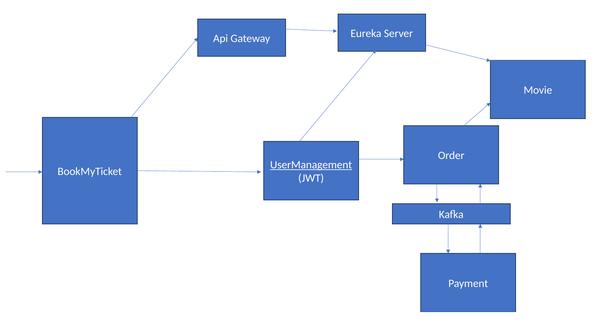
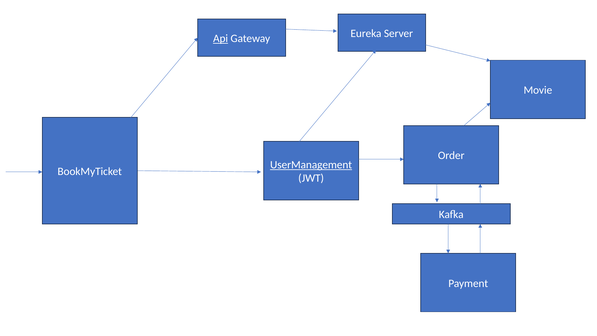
Api underline: none -> present (221, 38)
